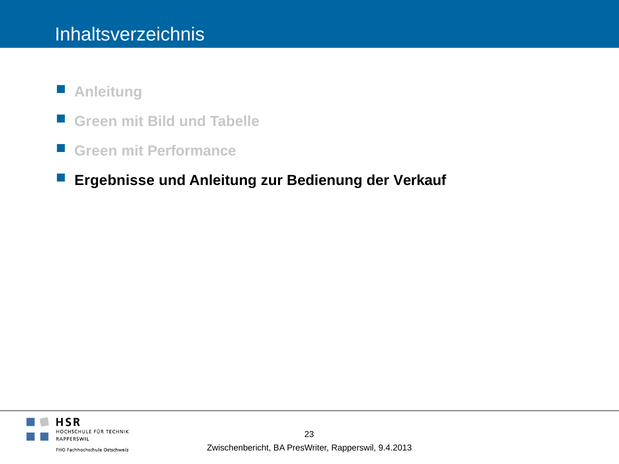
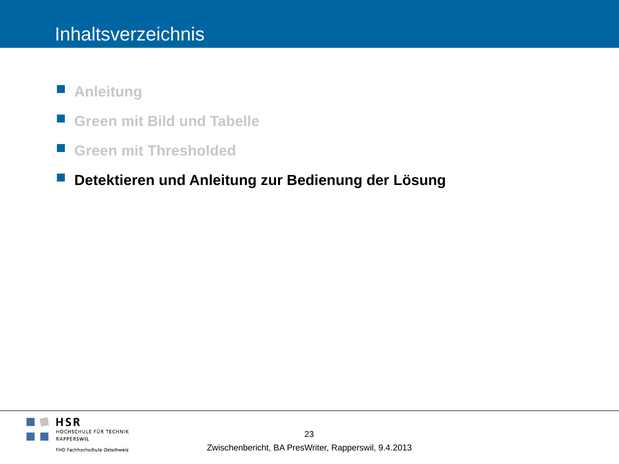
Performance: Performance -> Thresholded (192, 151)
Ergebnisse: Ergebnisse -> Detektieren (115, 181)
Verkauf: Verkauf -> Lösung (420, 181)
